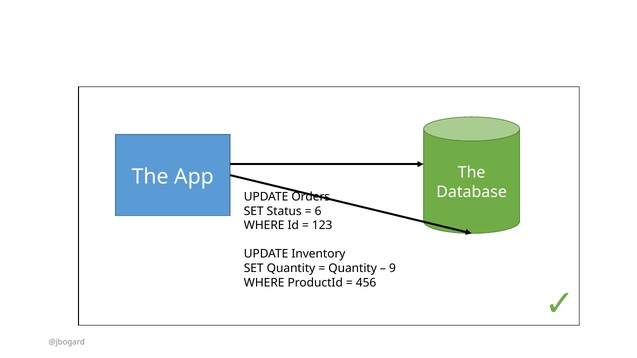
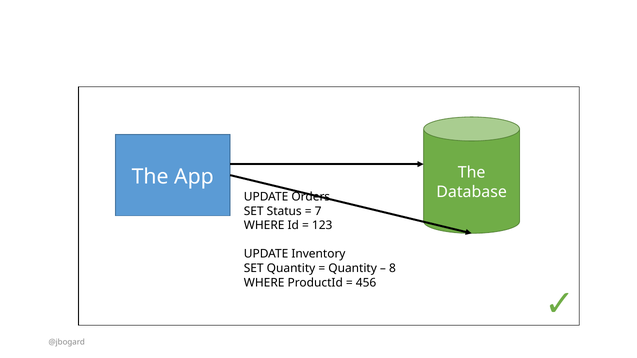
6: 6 -> 7 (318, 211)
9: 9 -> 8 (392, 269)
